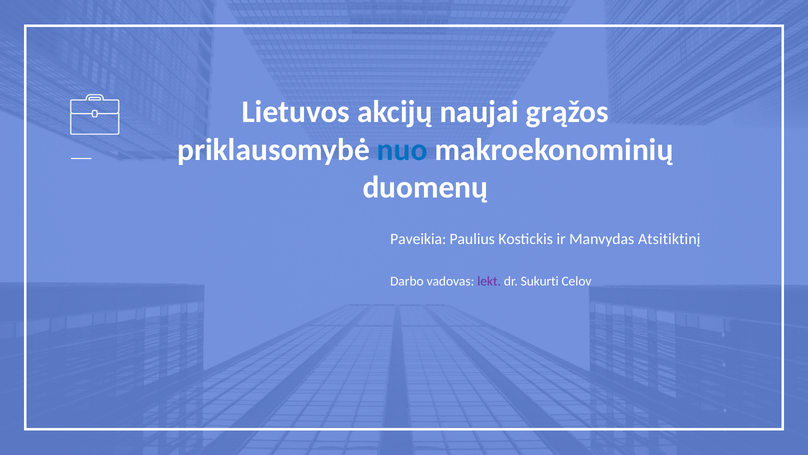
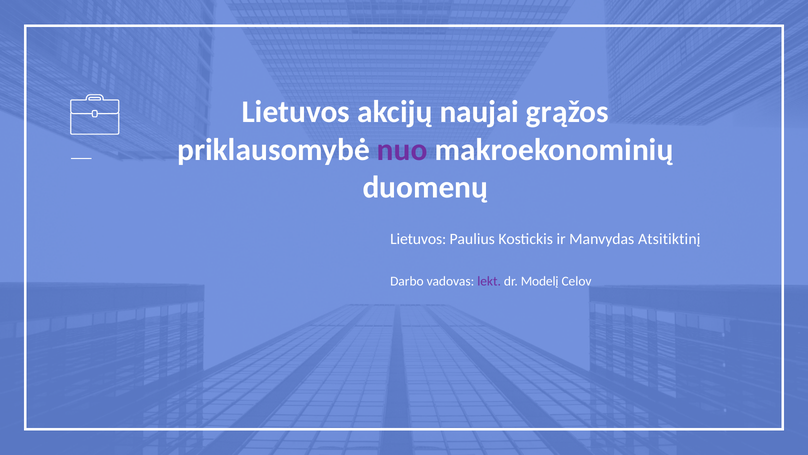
nuo colour: blue -> purple (402, 150)
Paveikia: Paveikia -> Lietuvos (418, 239)
Sukurti: Sukurti -> Modelį (540, 281)
